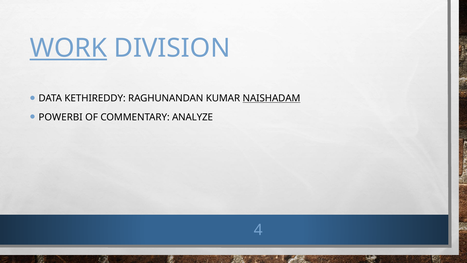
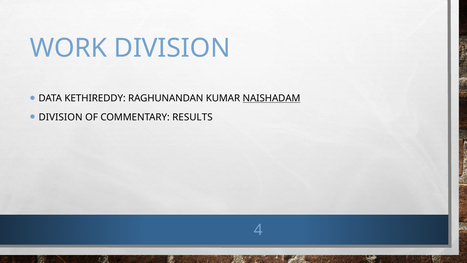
WORK underline: present -> none (68, 48)
POWERBI: POWERBI -> DIVISION (61, 117)
ANALYZE: ANALYZE -> RESULTS (192, 117)
